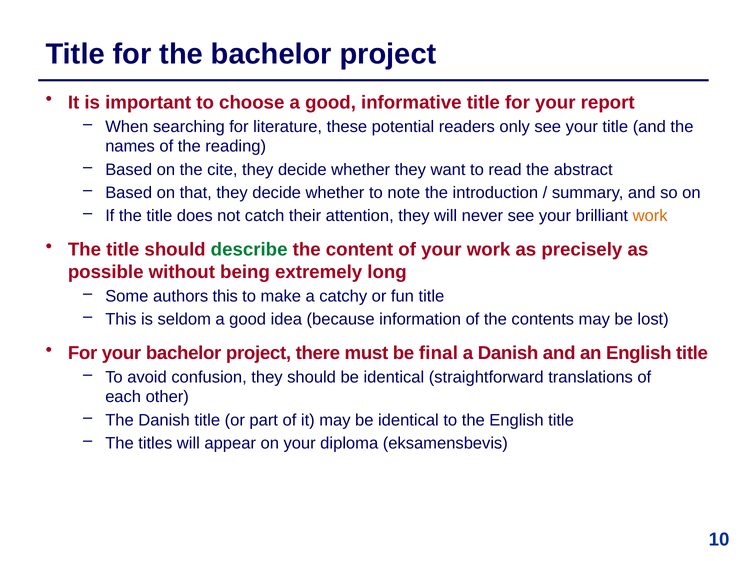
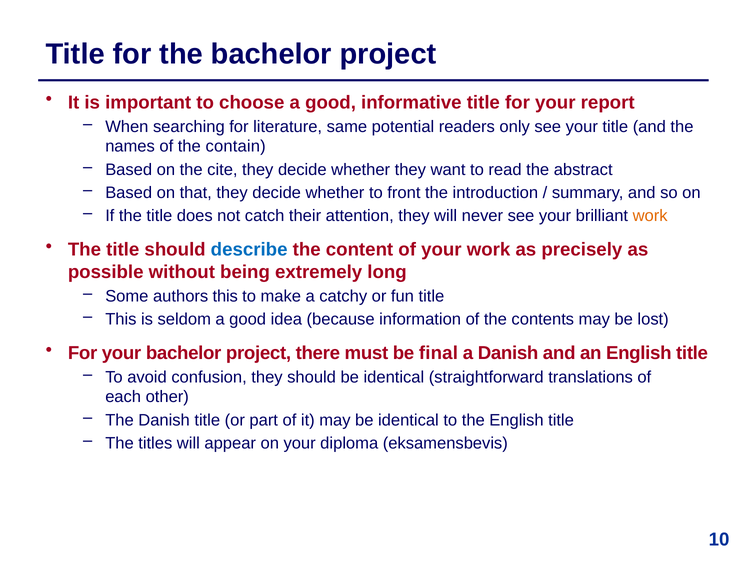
these: these -> same (347, 126)
reading: reading -> contain (236, 146)
note: note -> front (404, 192)
describe colour: green -> blue (249, 249)
